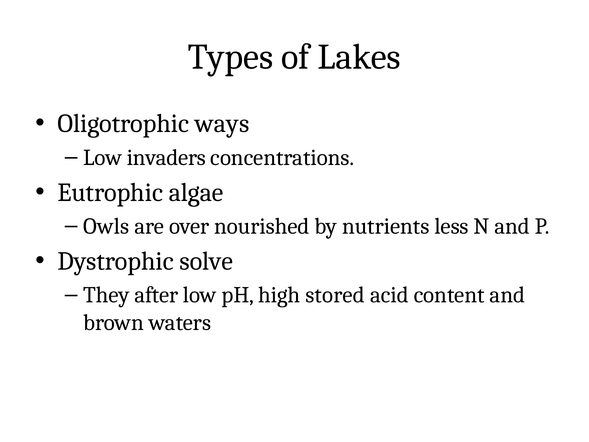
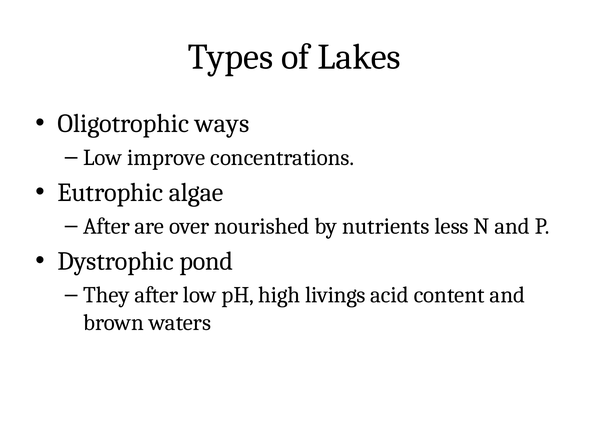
invaders: invaders -> improve (166, 157)
Owls: Owls -> After (106, 226)
solve: solve -> pond (206, 261)
stored: stored -> livings (335, 295)
